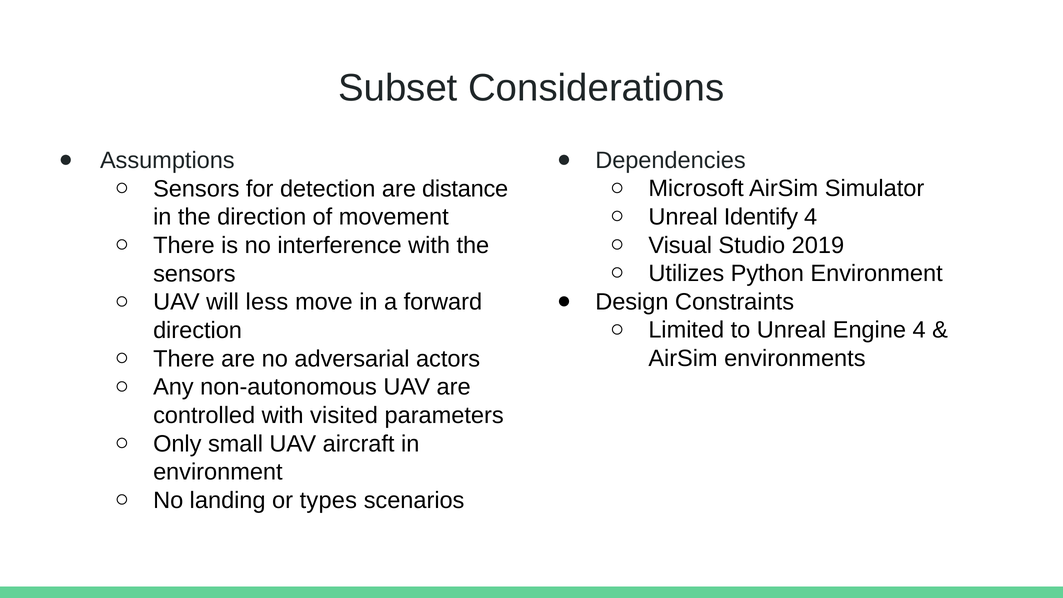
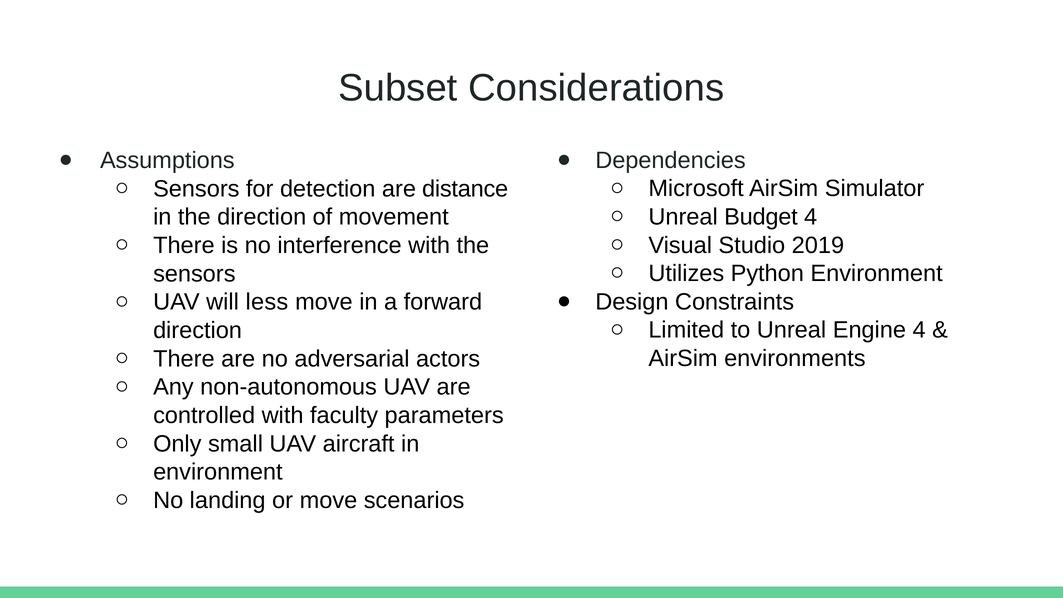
Identify: Identify -> Budget (761, 217)
visited: visited -> faculty (344, 415)
or types: types -> move (328, 500)
